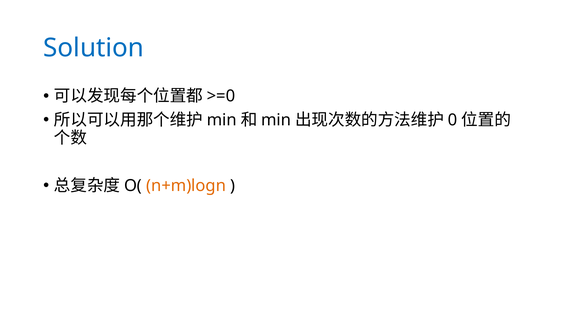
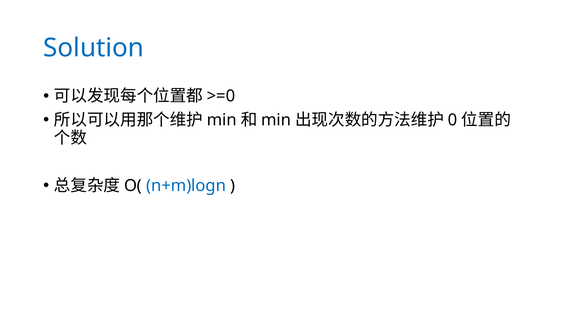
n+m)logn colour: orange -> blue (186, 185)
